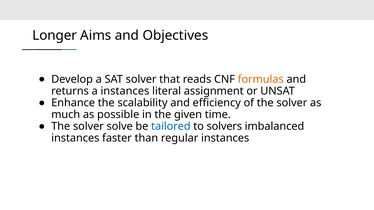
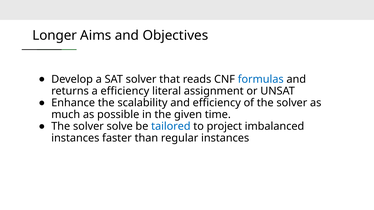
formulas colour: orange -> blue (261, 79)
a instances: instances -> efficiency (125, 91)
solvers: solvers -> project (224, 127)
